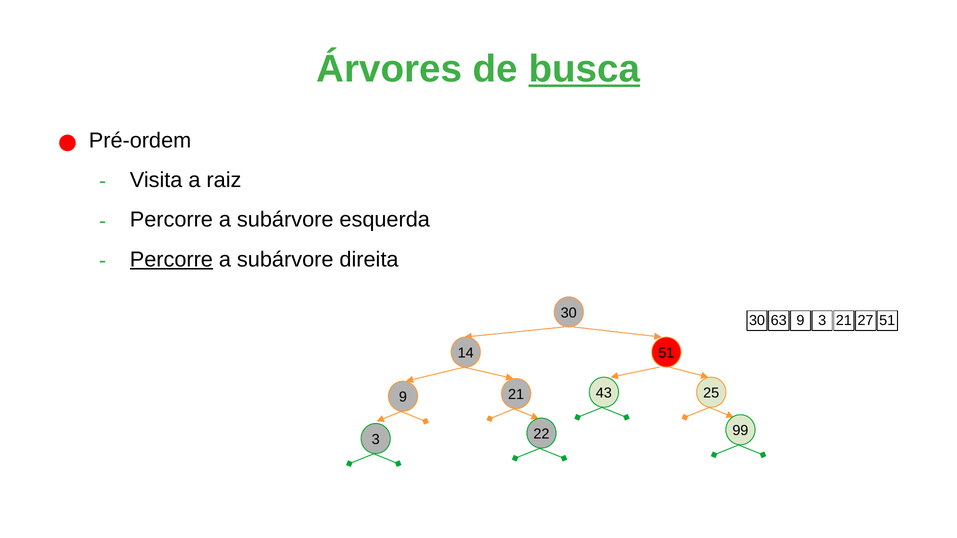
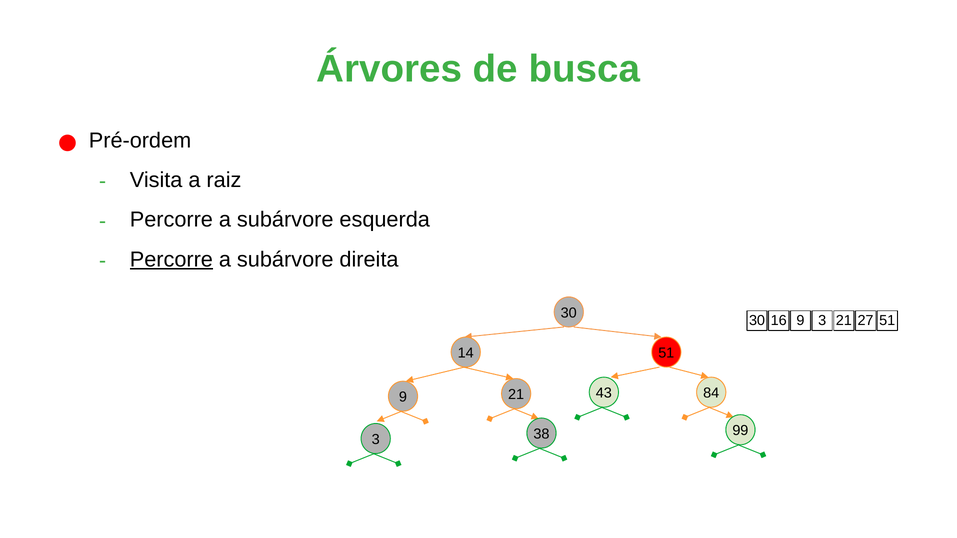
busca underline: present -> none (584, 69)
63: 63 -> 16 (779, 321)
25: 25 -> 84 (711, 393)
22: 22 -> 38 (541, 434)
